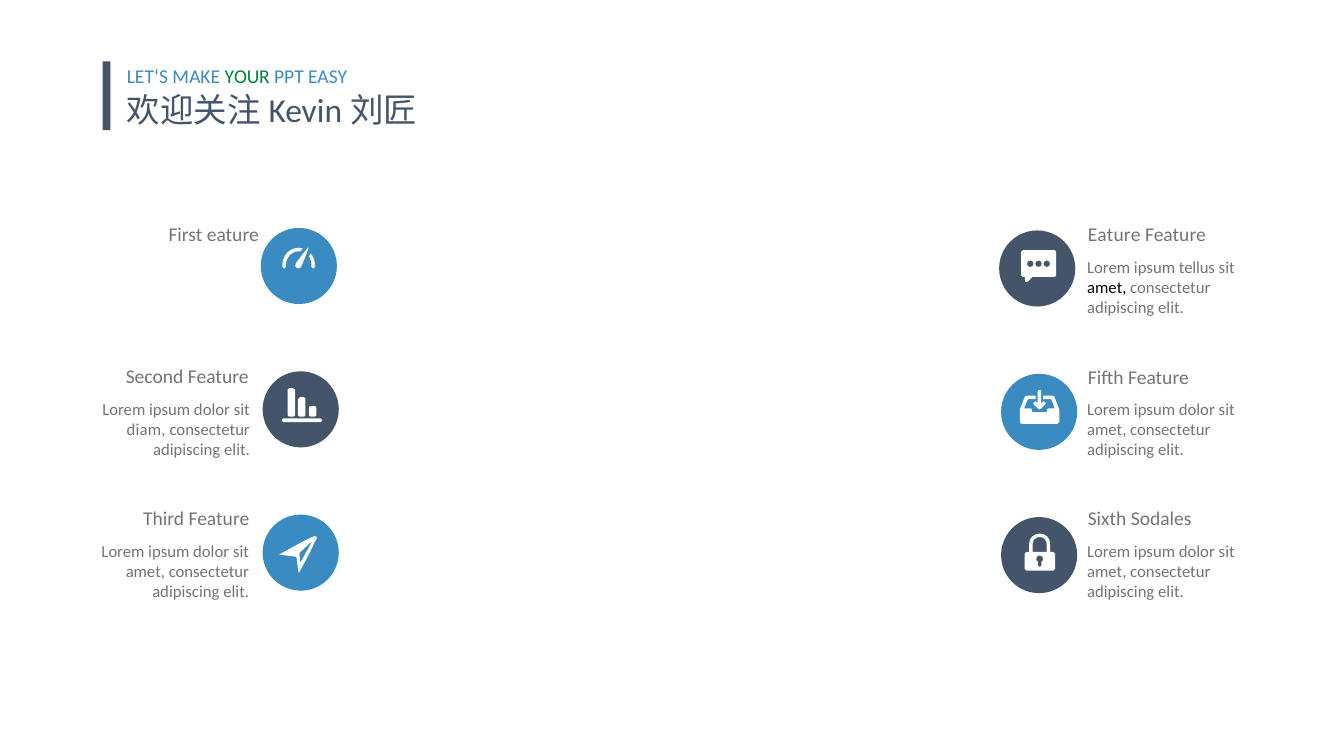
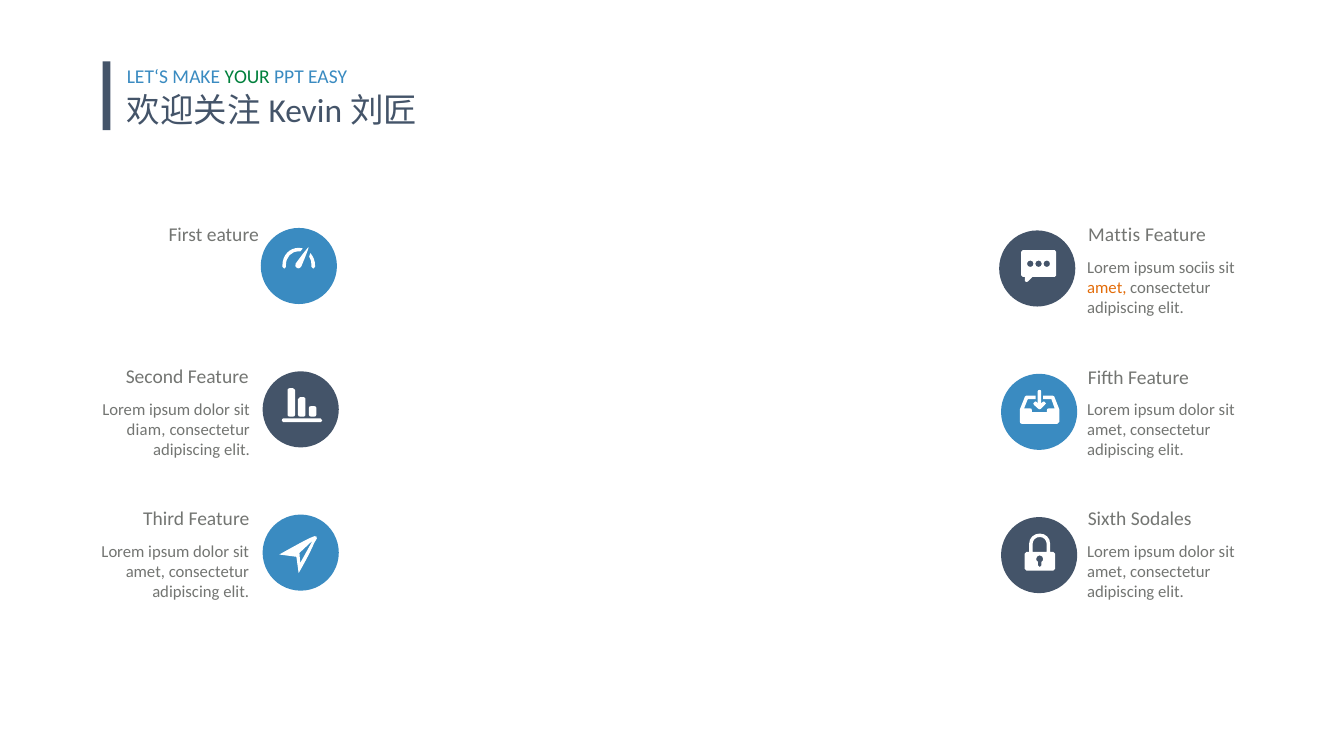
Eature: Eature -> Mattis (1114, 236)
tellus: tellus -> sociis (1197, 268)
amet colour: black -> orange (1107, 288)
